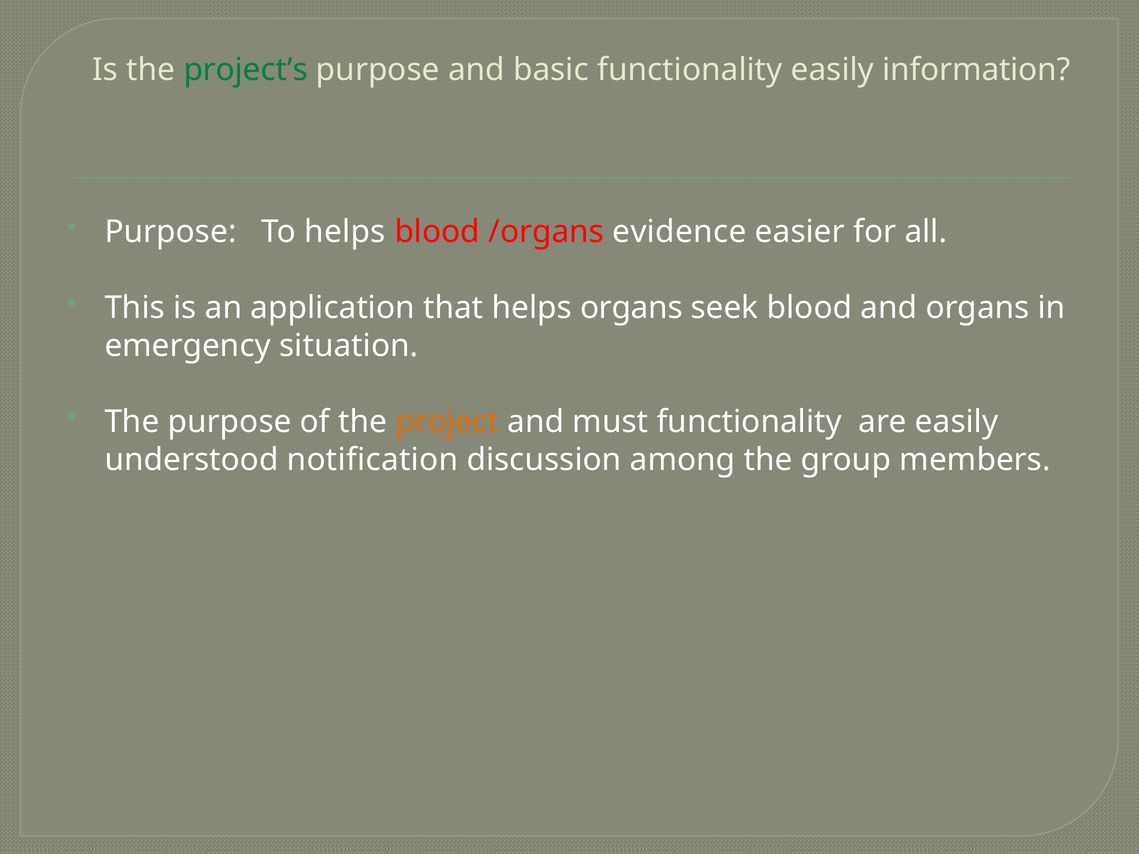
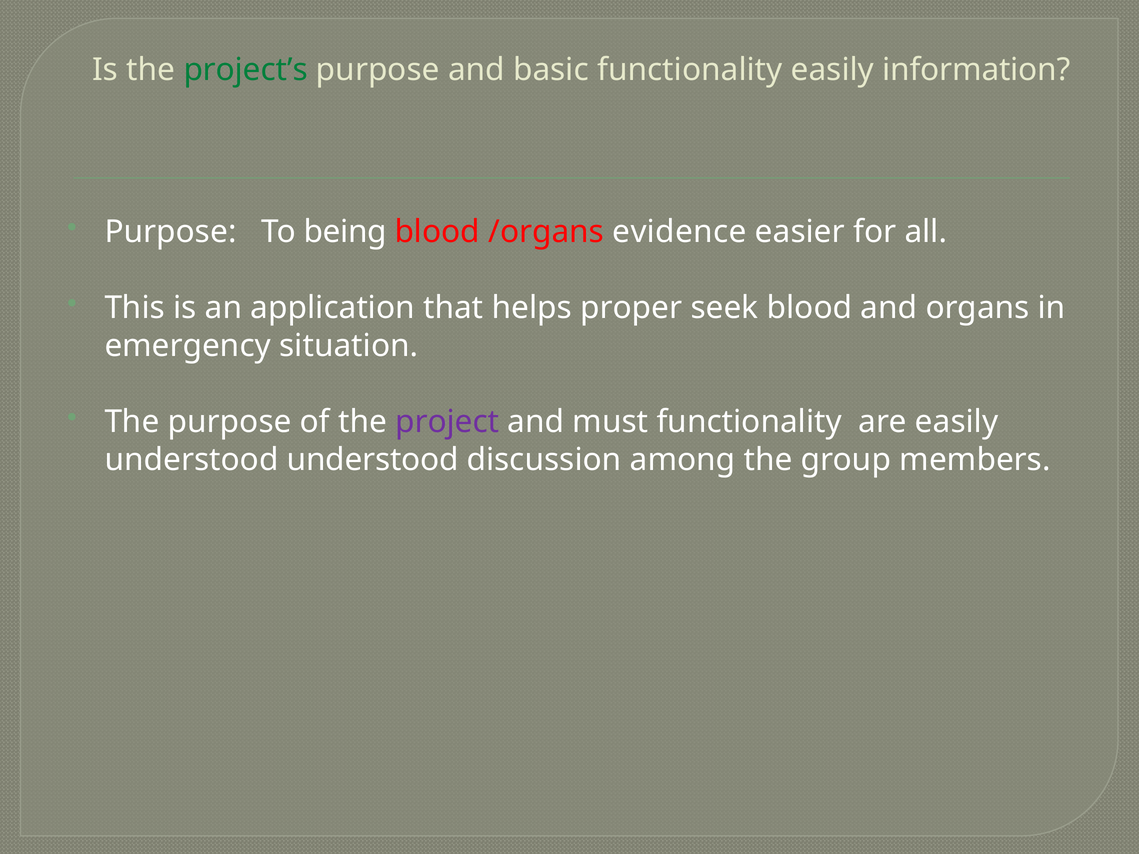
To helps: helps -> being (345, 232)
helps organs: organs -> proper (631, 308)
project colour: orange -> purple (447, 422)
understood notification: notification -> understood (373, 460)
